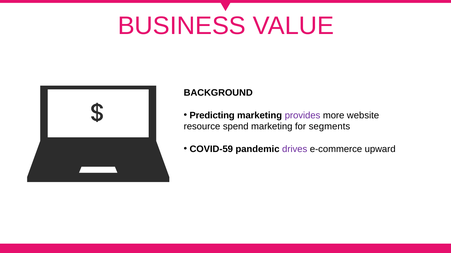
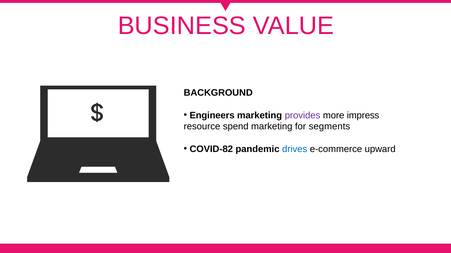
Predicting: Predicting -> Engineers (212, 116)
website: website -> impress (363, 116)
COVID-59: COVID-59 -> COVID-82 (211, 149)
drives colour: purple -> blue (295, 149)
